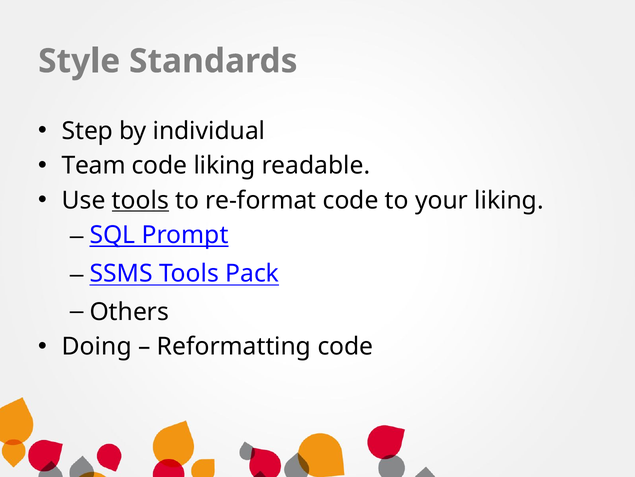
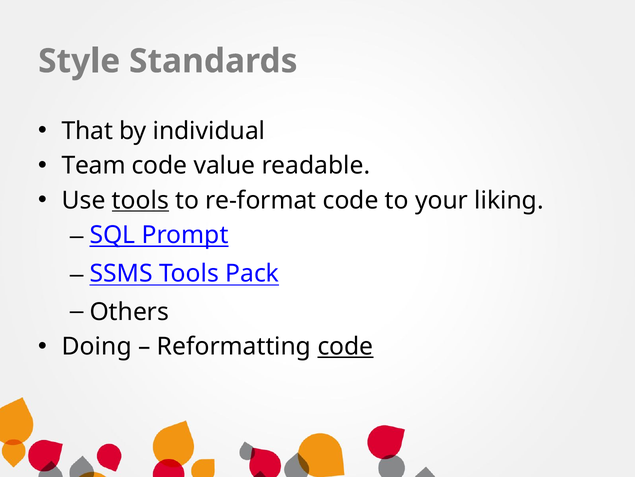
Step: Step -> That (87, 131)
code liking: liking -> value (225, 165)
code underline: none -> present (345, 346)
